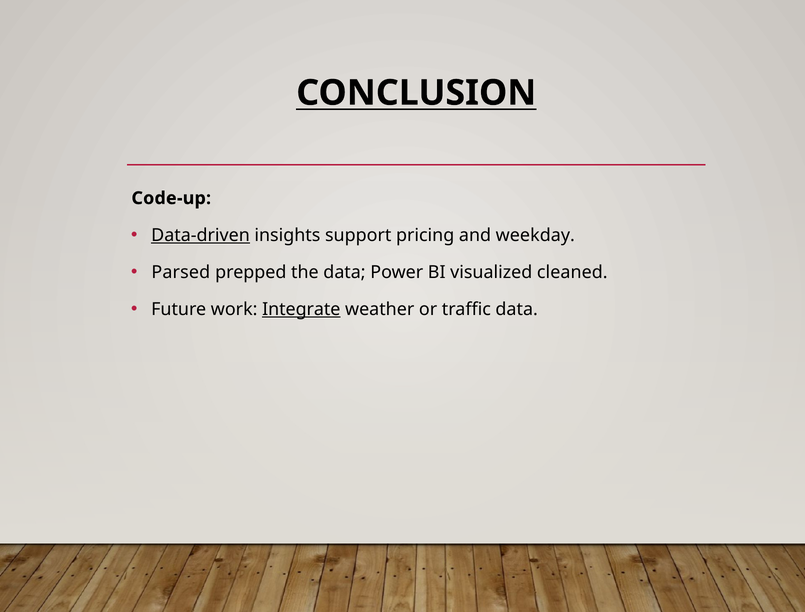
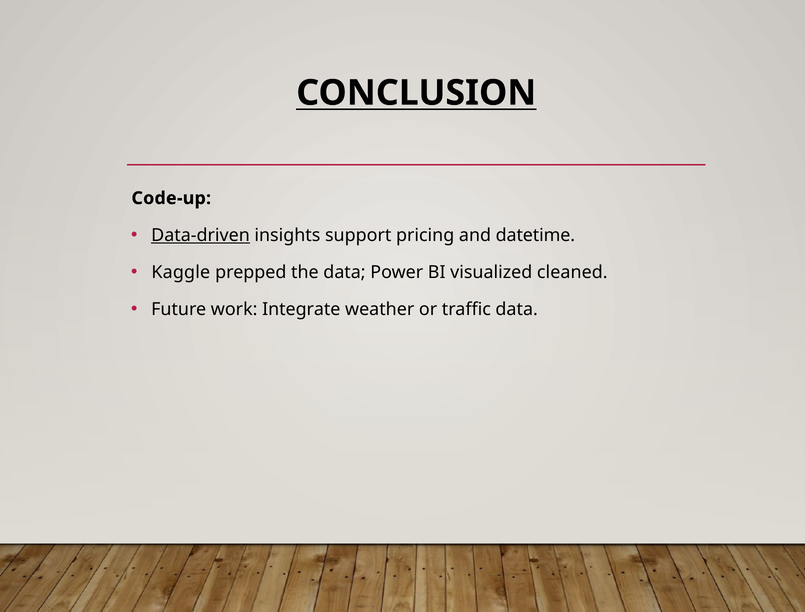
weekday: weekday -> datetime (535, 235)
Parsed: Parsed -> Kaggle (181, 272)
Integrate underline: present -> none (301, 309)
